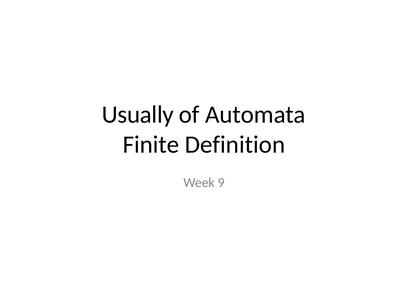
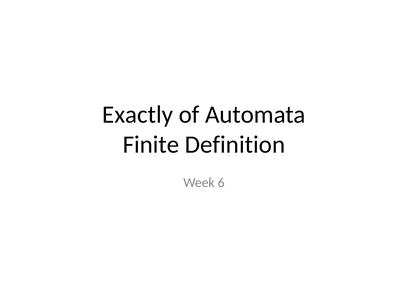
Usually: Usually -> Exactly (138, 115)
9: 9 -> 6 (221, 183)
